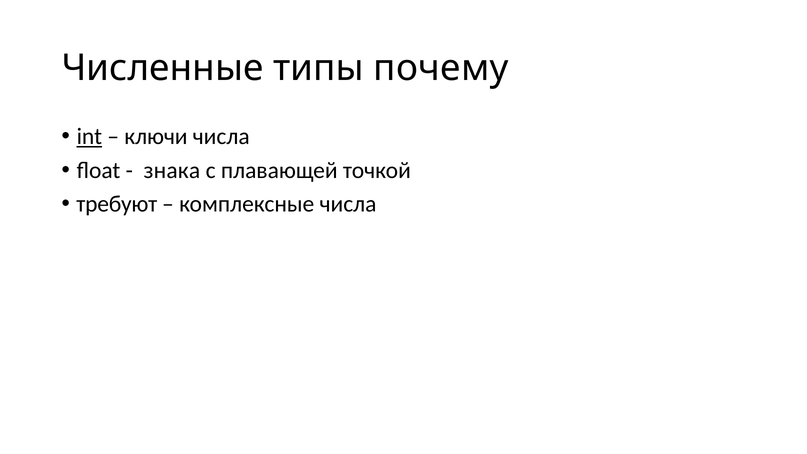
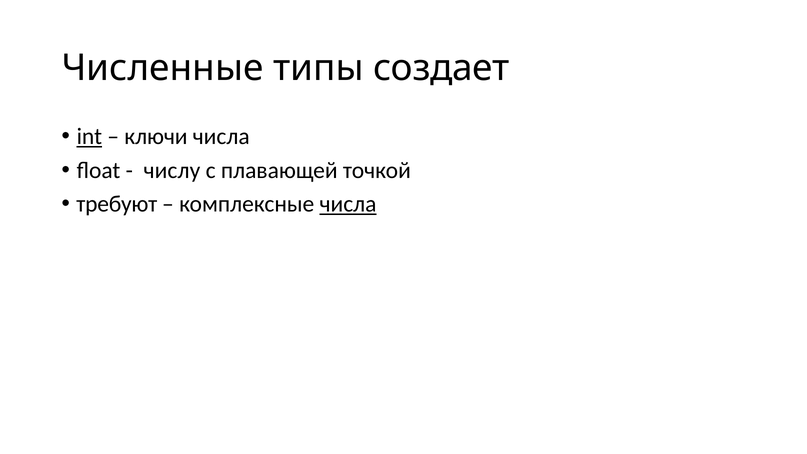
почему: почему -> создает (441, 68)
знака: знака -> числу (172, 170)
числа underline: none -> present (348, 204)
